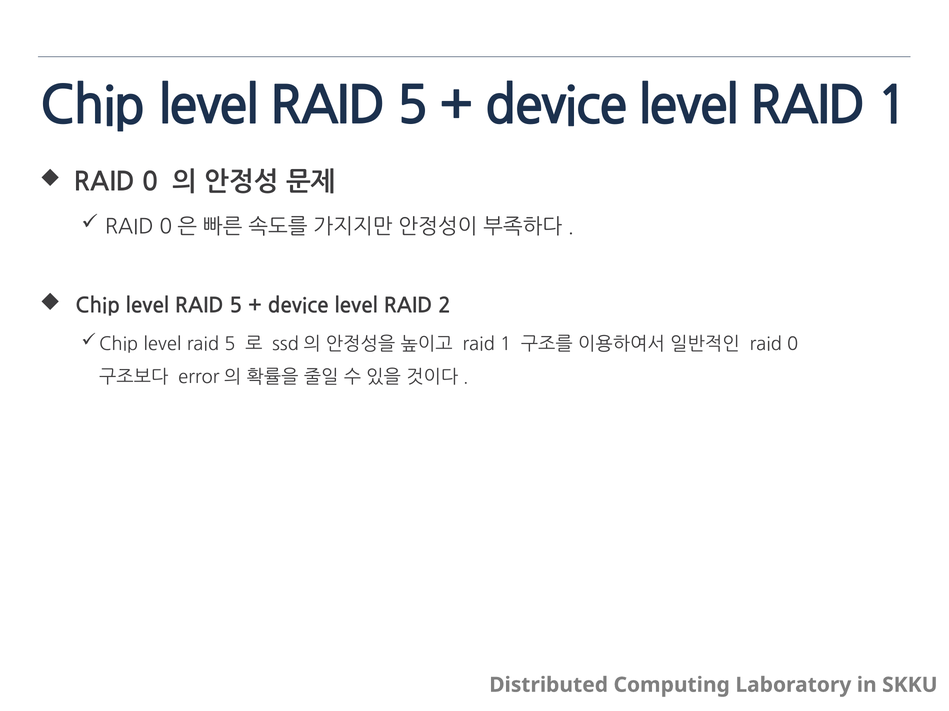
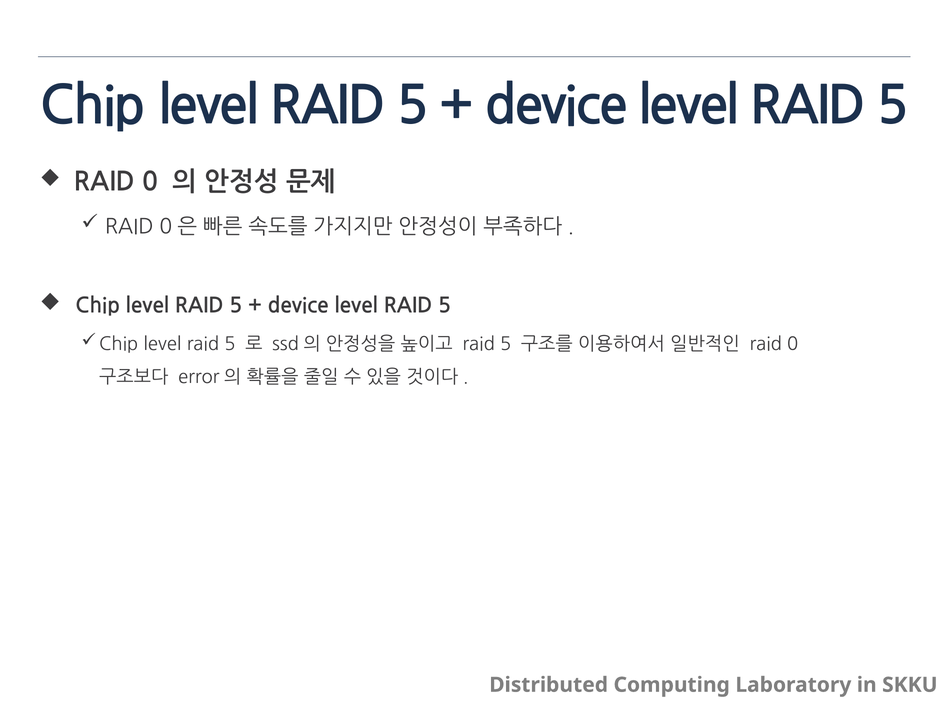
1: 1 -> 5 (893, 106)
2: 2 -> 5 (445, 306)
1: 1 -> 5 (506, 344)
